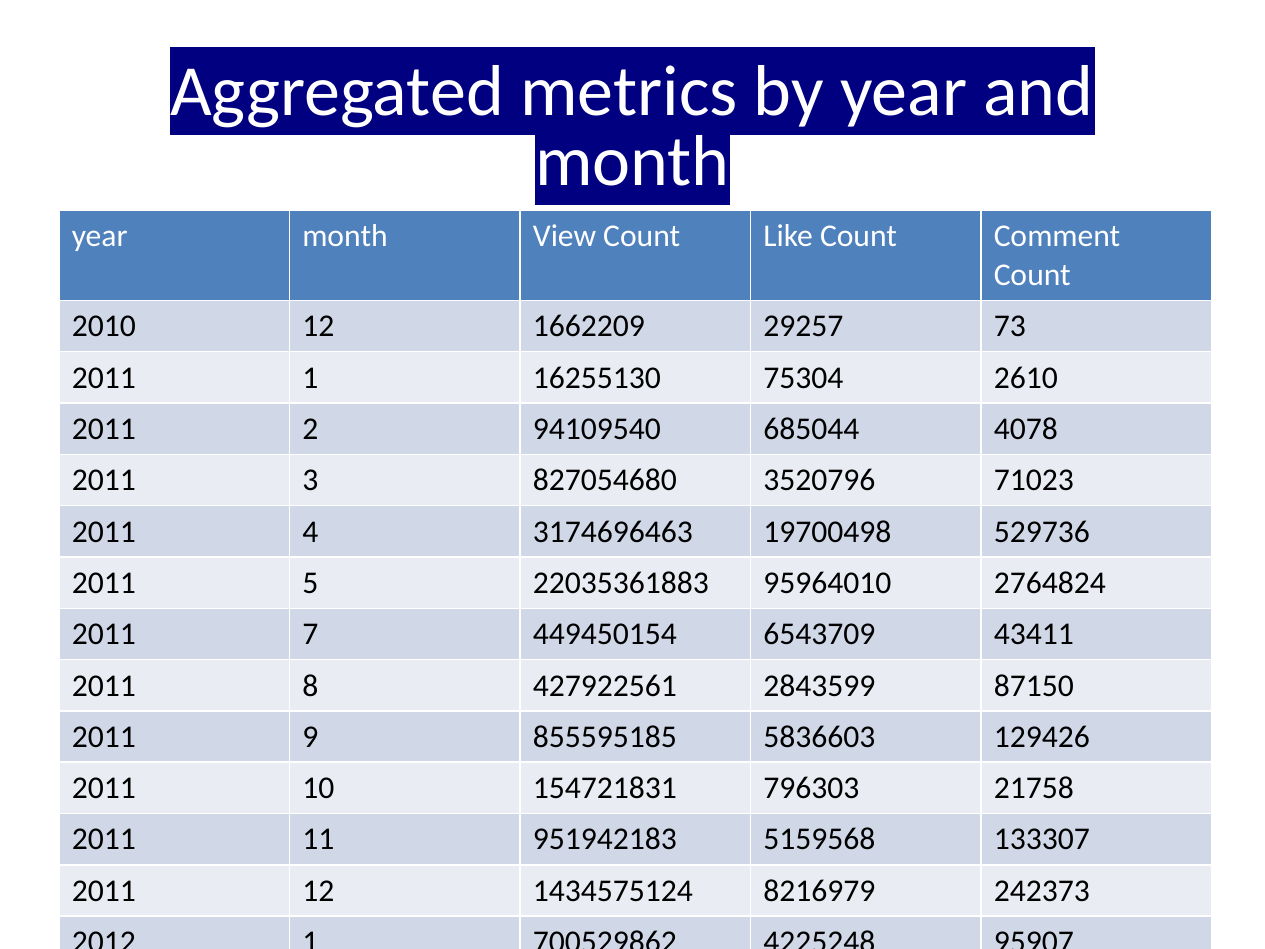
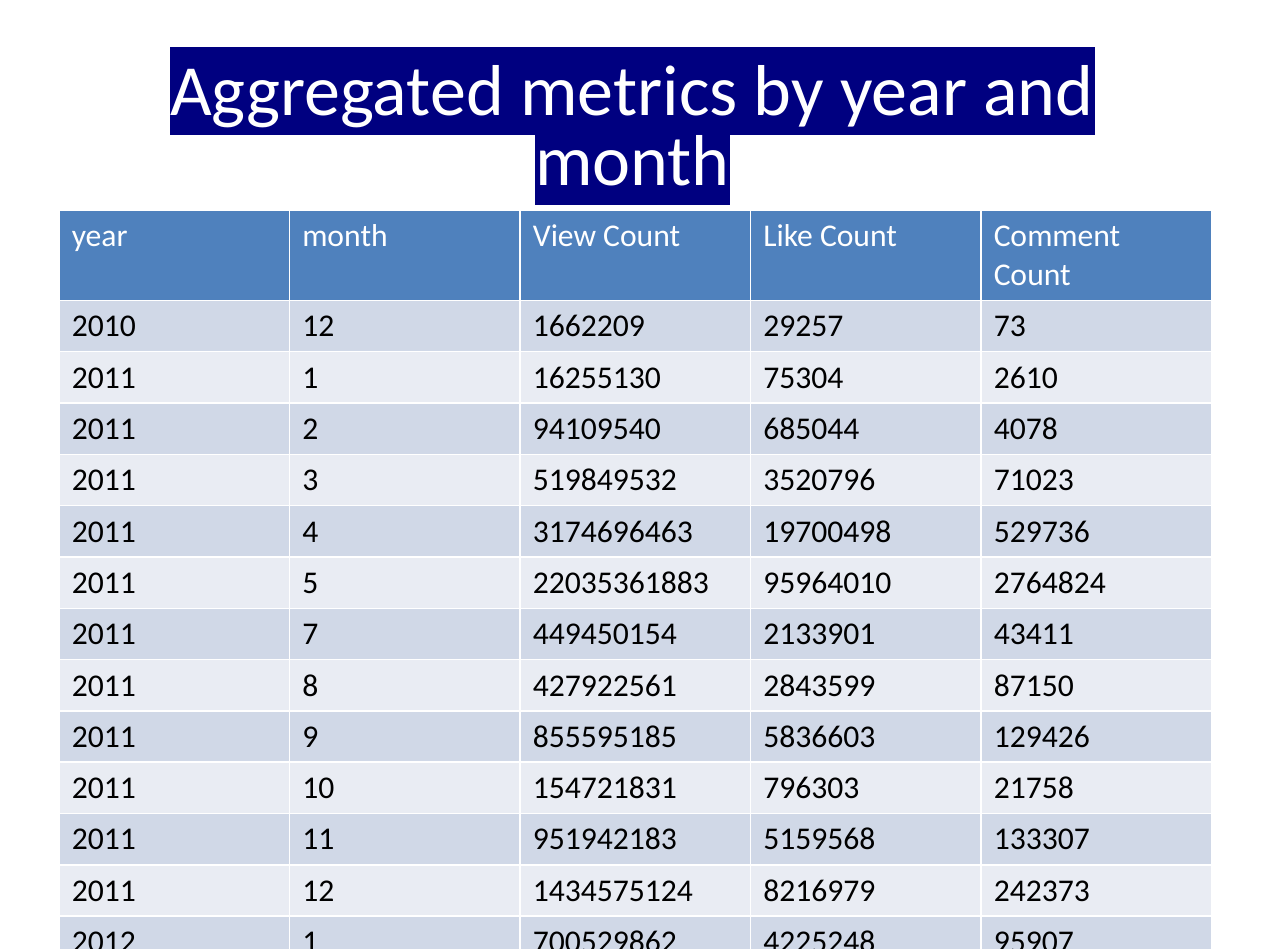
827054680: 827054680 -> 519849532 (605, 480)
6543709: 6543709 -> 2133901 (819, 634)
